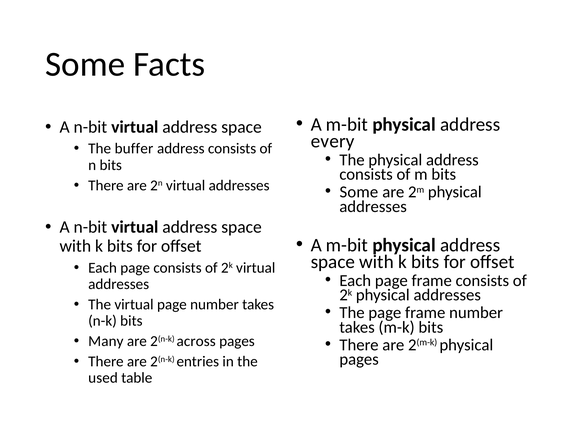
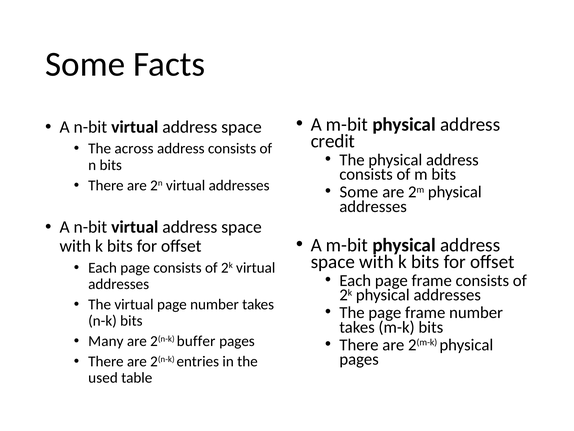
every: every -> credit (333, 141)
buffer: buffer -> across (134, 148)
across: across -> buffer (196, 341)
